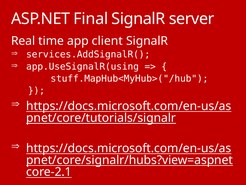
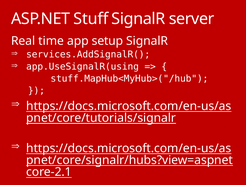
Final: Final -> Stuff (91, 19)
client: client -> setup (107, 41)
